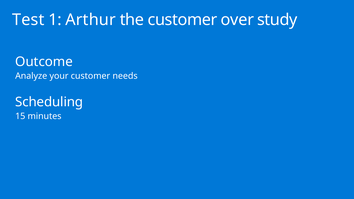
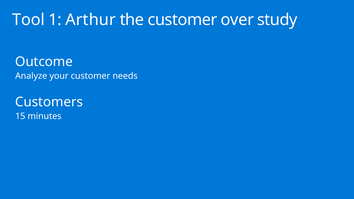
Test: Test -> Tool (28, 20)
Scheduling: Scheduling -> Customers (49, 102)
